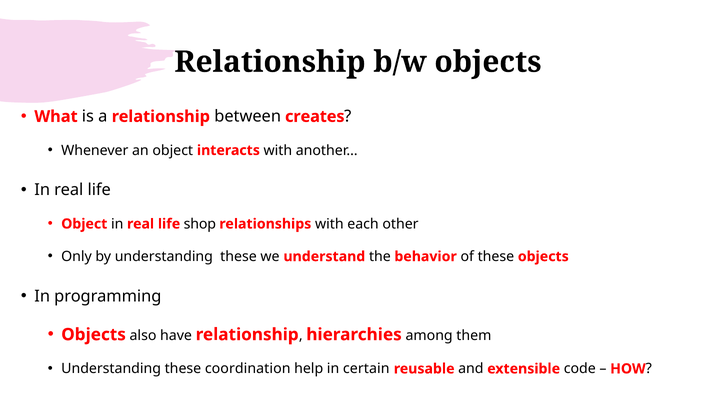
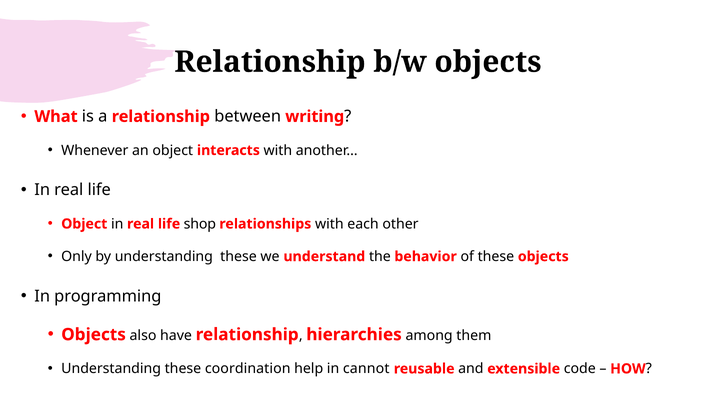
creates: creates -> writing (315, 116)
certain: certain -> cannot (366, 369)
